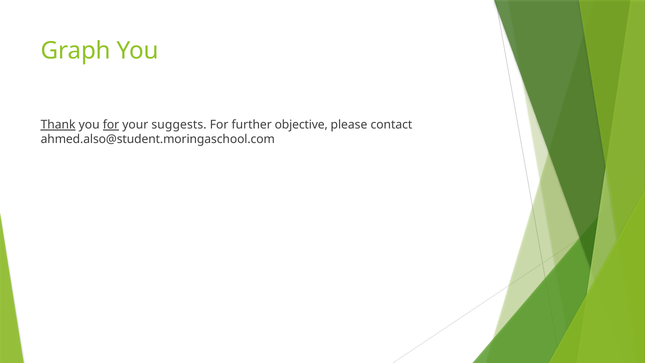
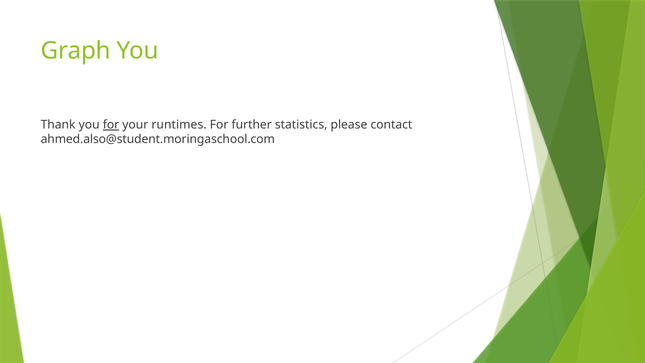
Thank underline: present -> none (58, 125)
suggests: suggests -> runtimes (179, 125)
objective: objective -> statistics (301, 125)
